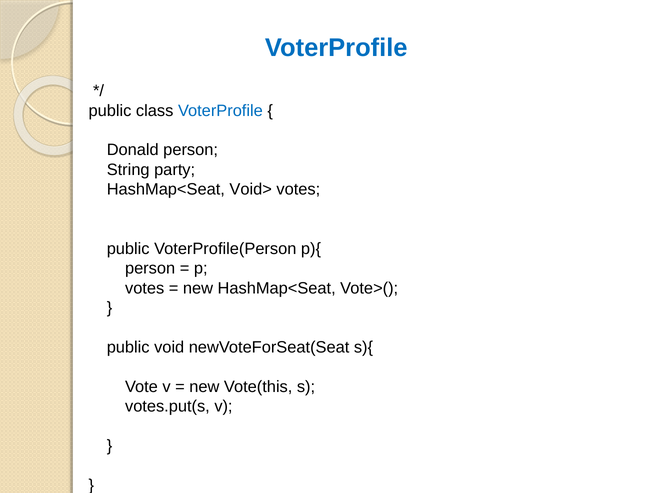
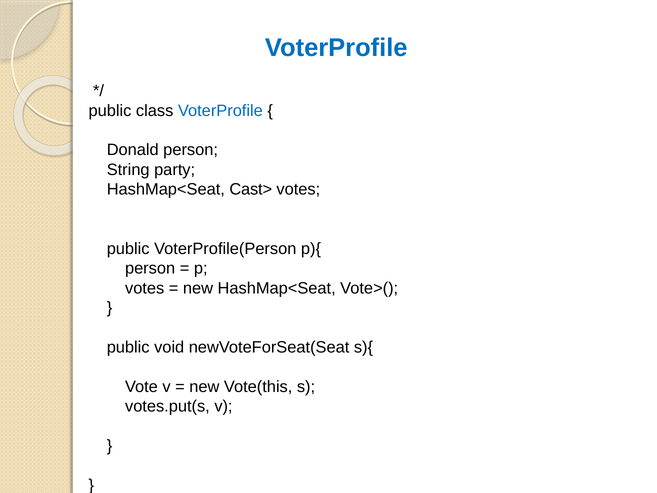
Void>: Void> -> Cast> (251, 189)
